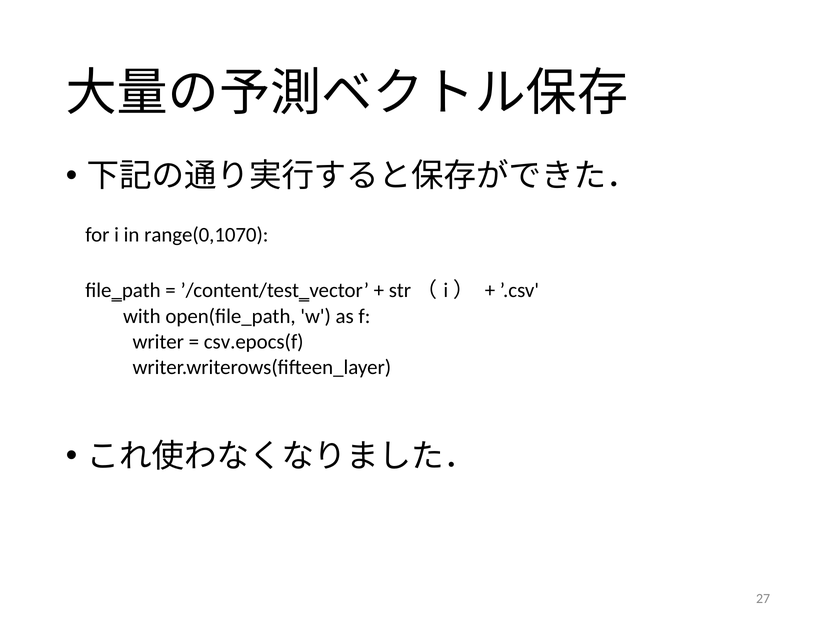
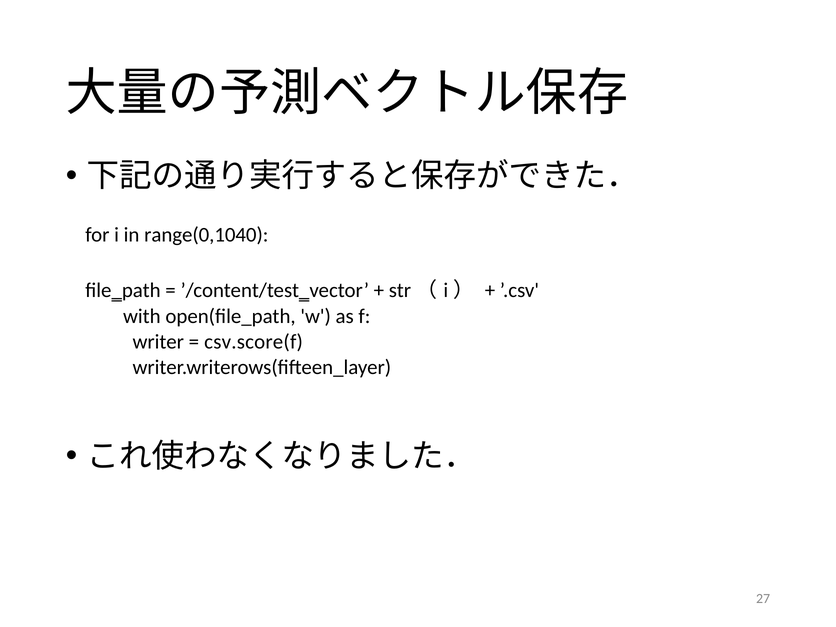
range(0,1070: range(0,1070 -> range(0,1040 (206, 235)
csv.epocs(f: csv.epocs(f -> csv.score(f (254, 342)
